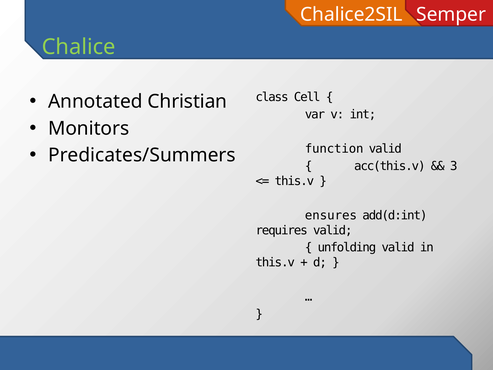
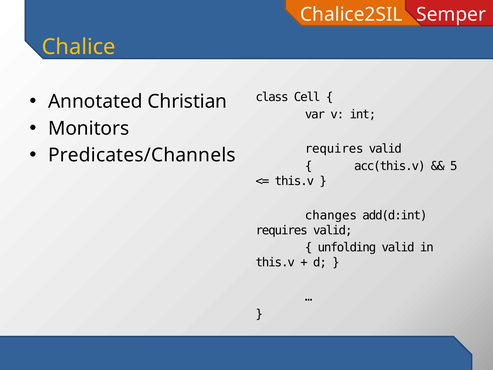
Chalice colour: light green -> yellow (79, 47)
function: function -> requires (334, 149)
Predicates/Summers: Predicates/Summers -> Predicates/Channels (142, 155)
3: 3 -> 5 (454, 166)
ensures: ensures -> changes (331, 215)
